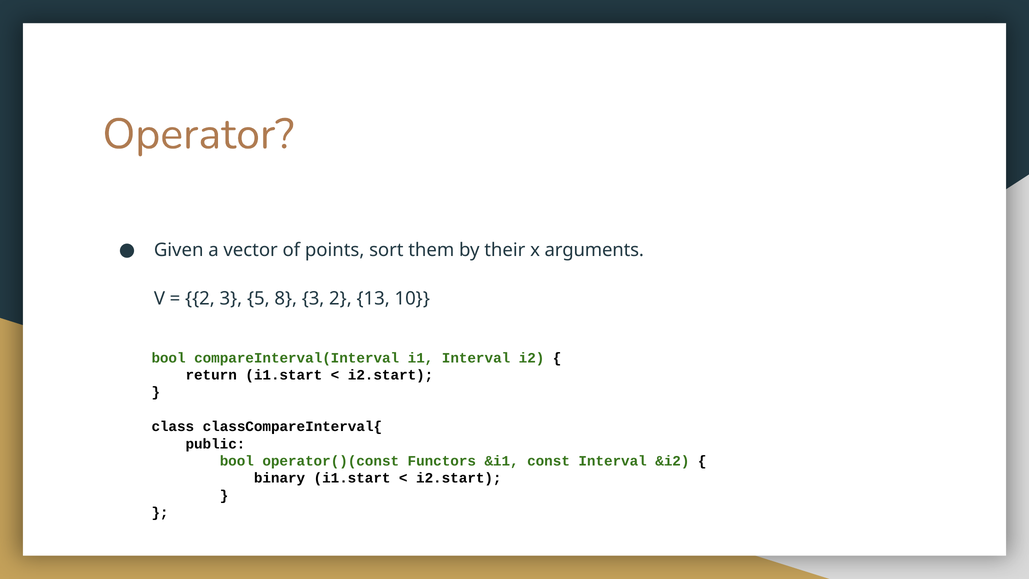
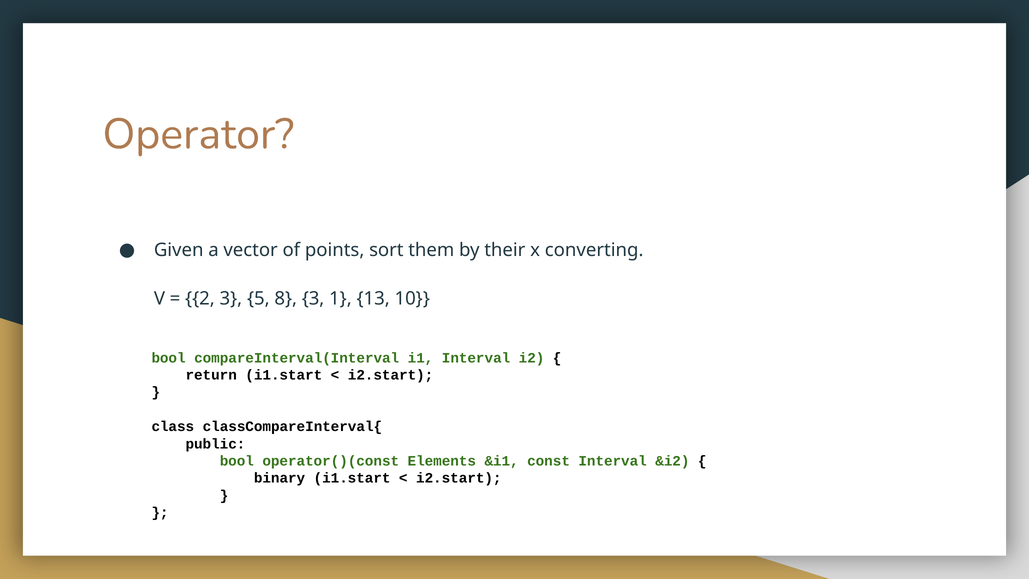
arguments: arguments -> converting (594, 250)
3 2: 2 -> 1 (340, 299)
Functors: Functors -> Elements (442, 461)
